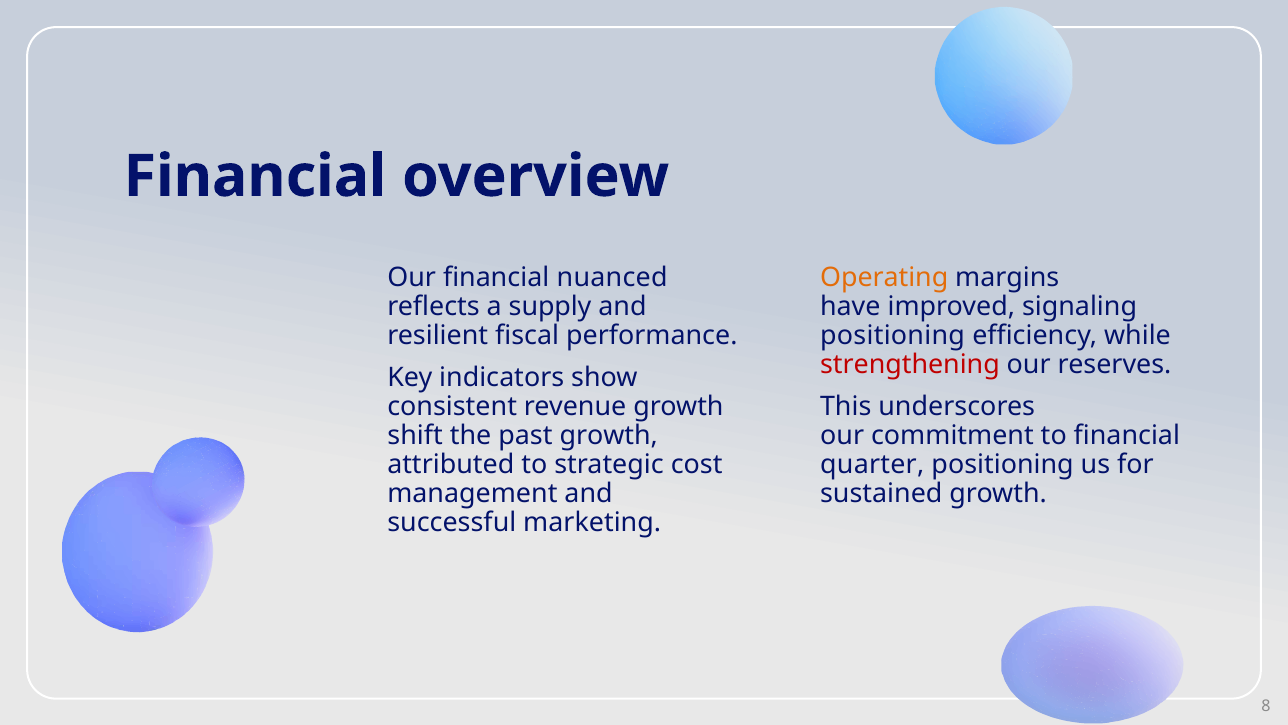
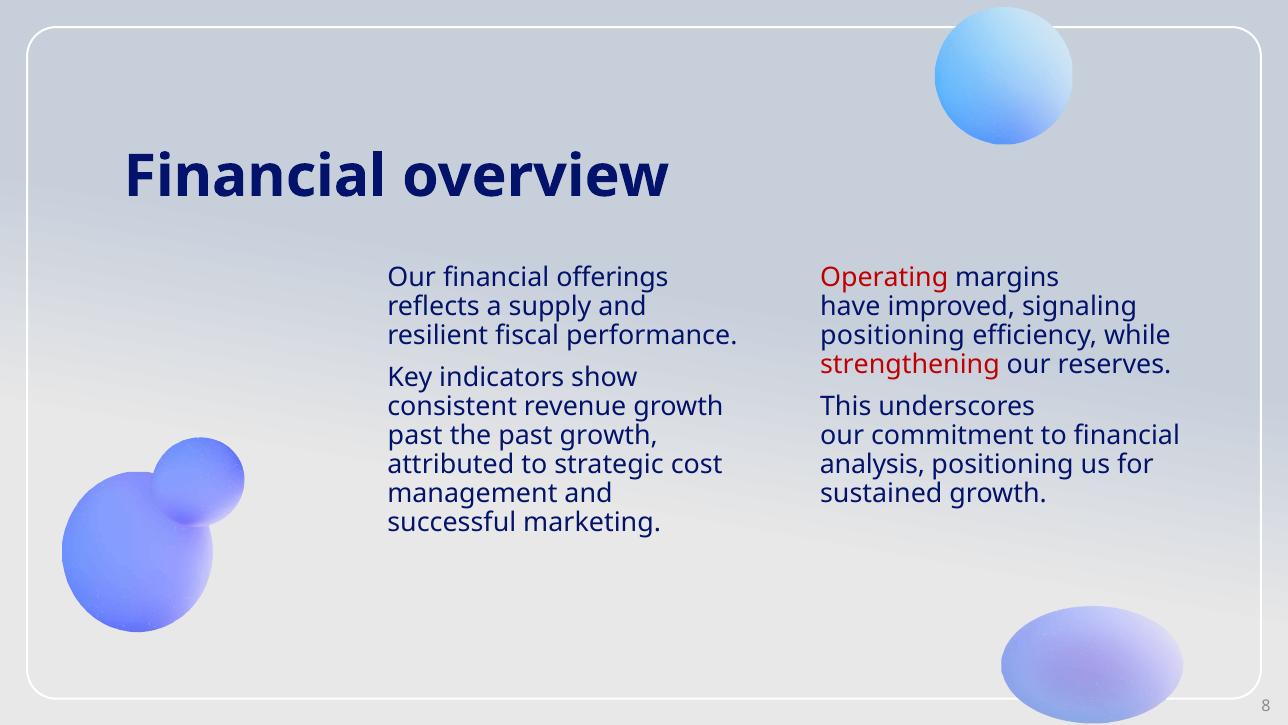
nuanced: nuanced -> offerings (612, 277)
Operating colour: orange -> red (884, 277)
shift: shift -> past (415, 435)
quarter: quarter -> analysis (872, 465)
